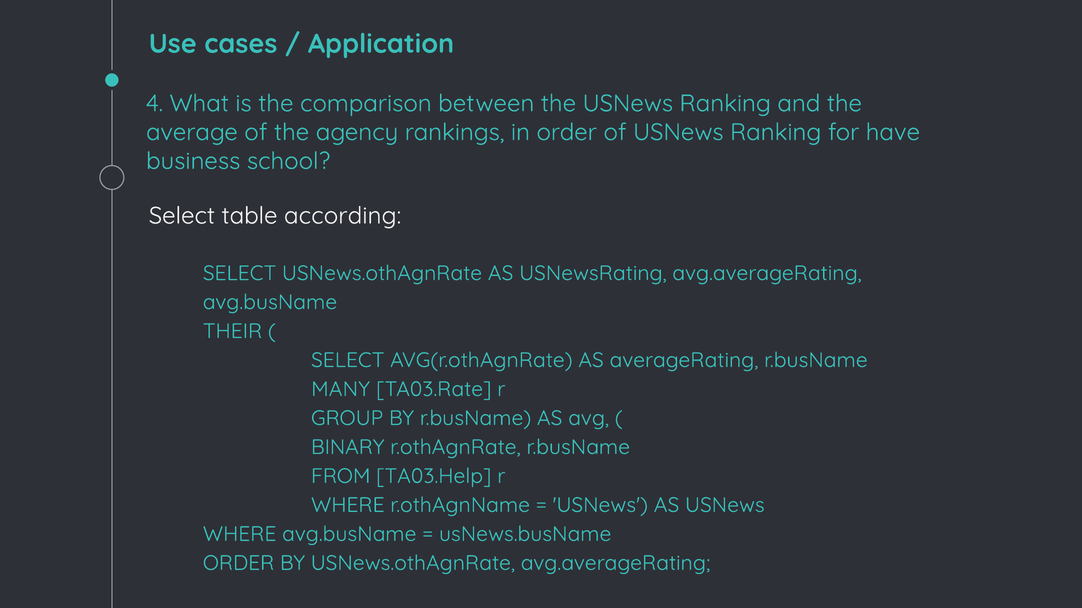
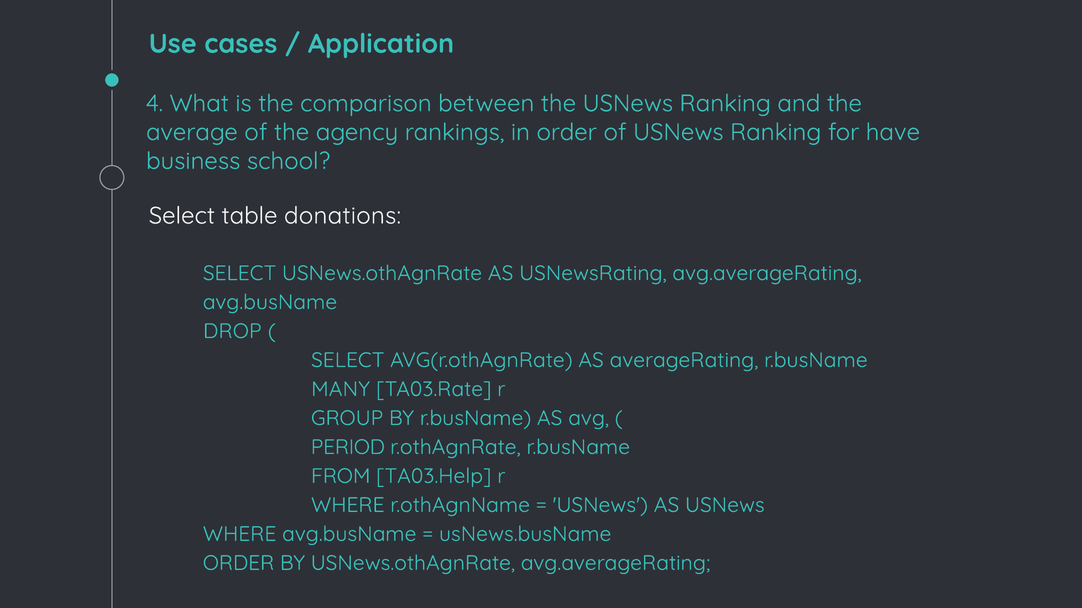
according: according -> donations (342, 216)
THEIR: THEIR -> DROP (232, 332)
BINARY: BINARY -> PERIOD (348, 448)
